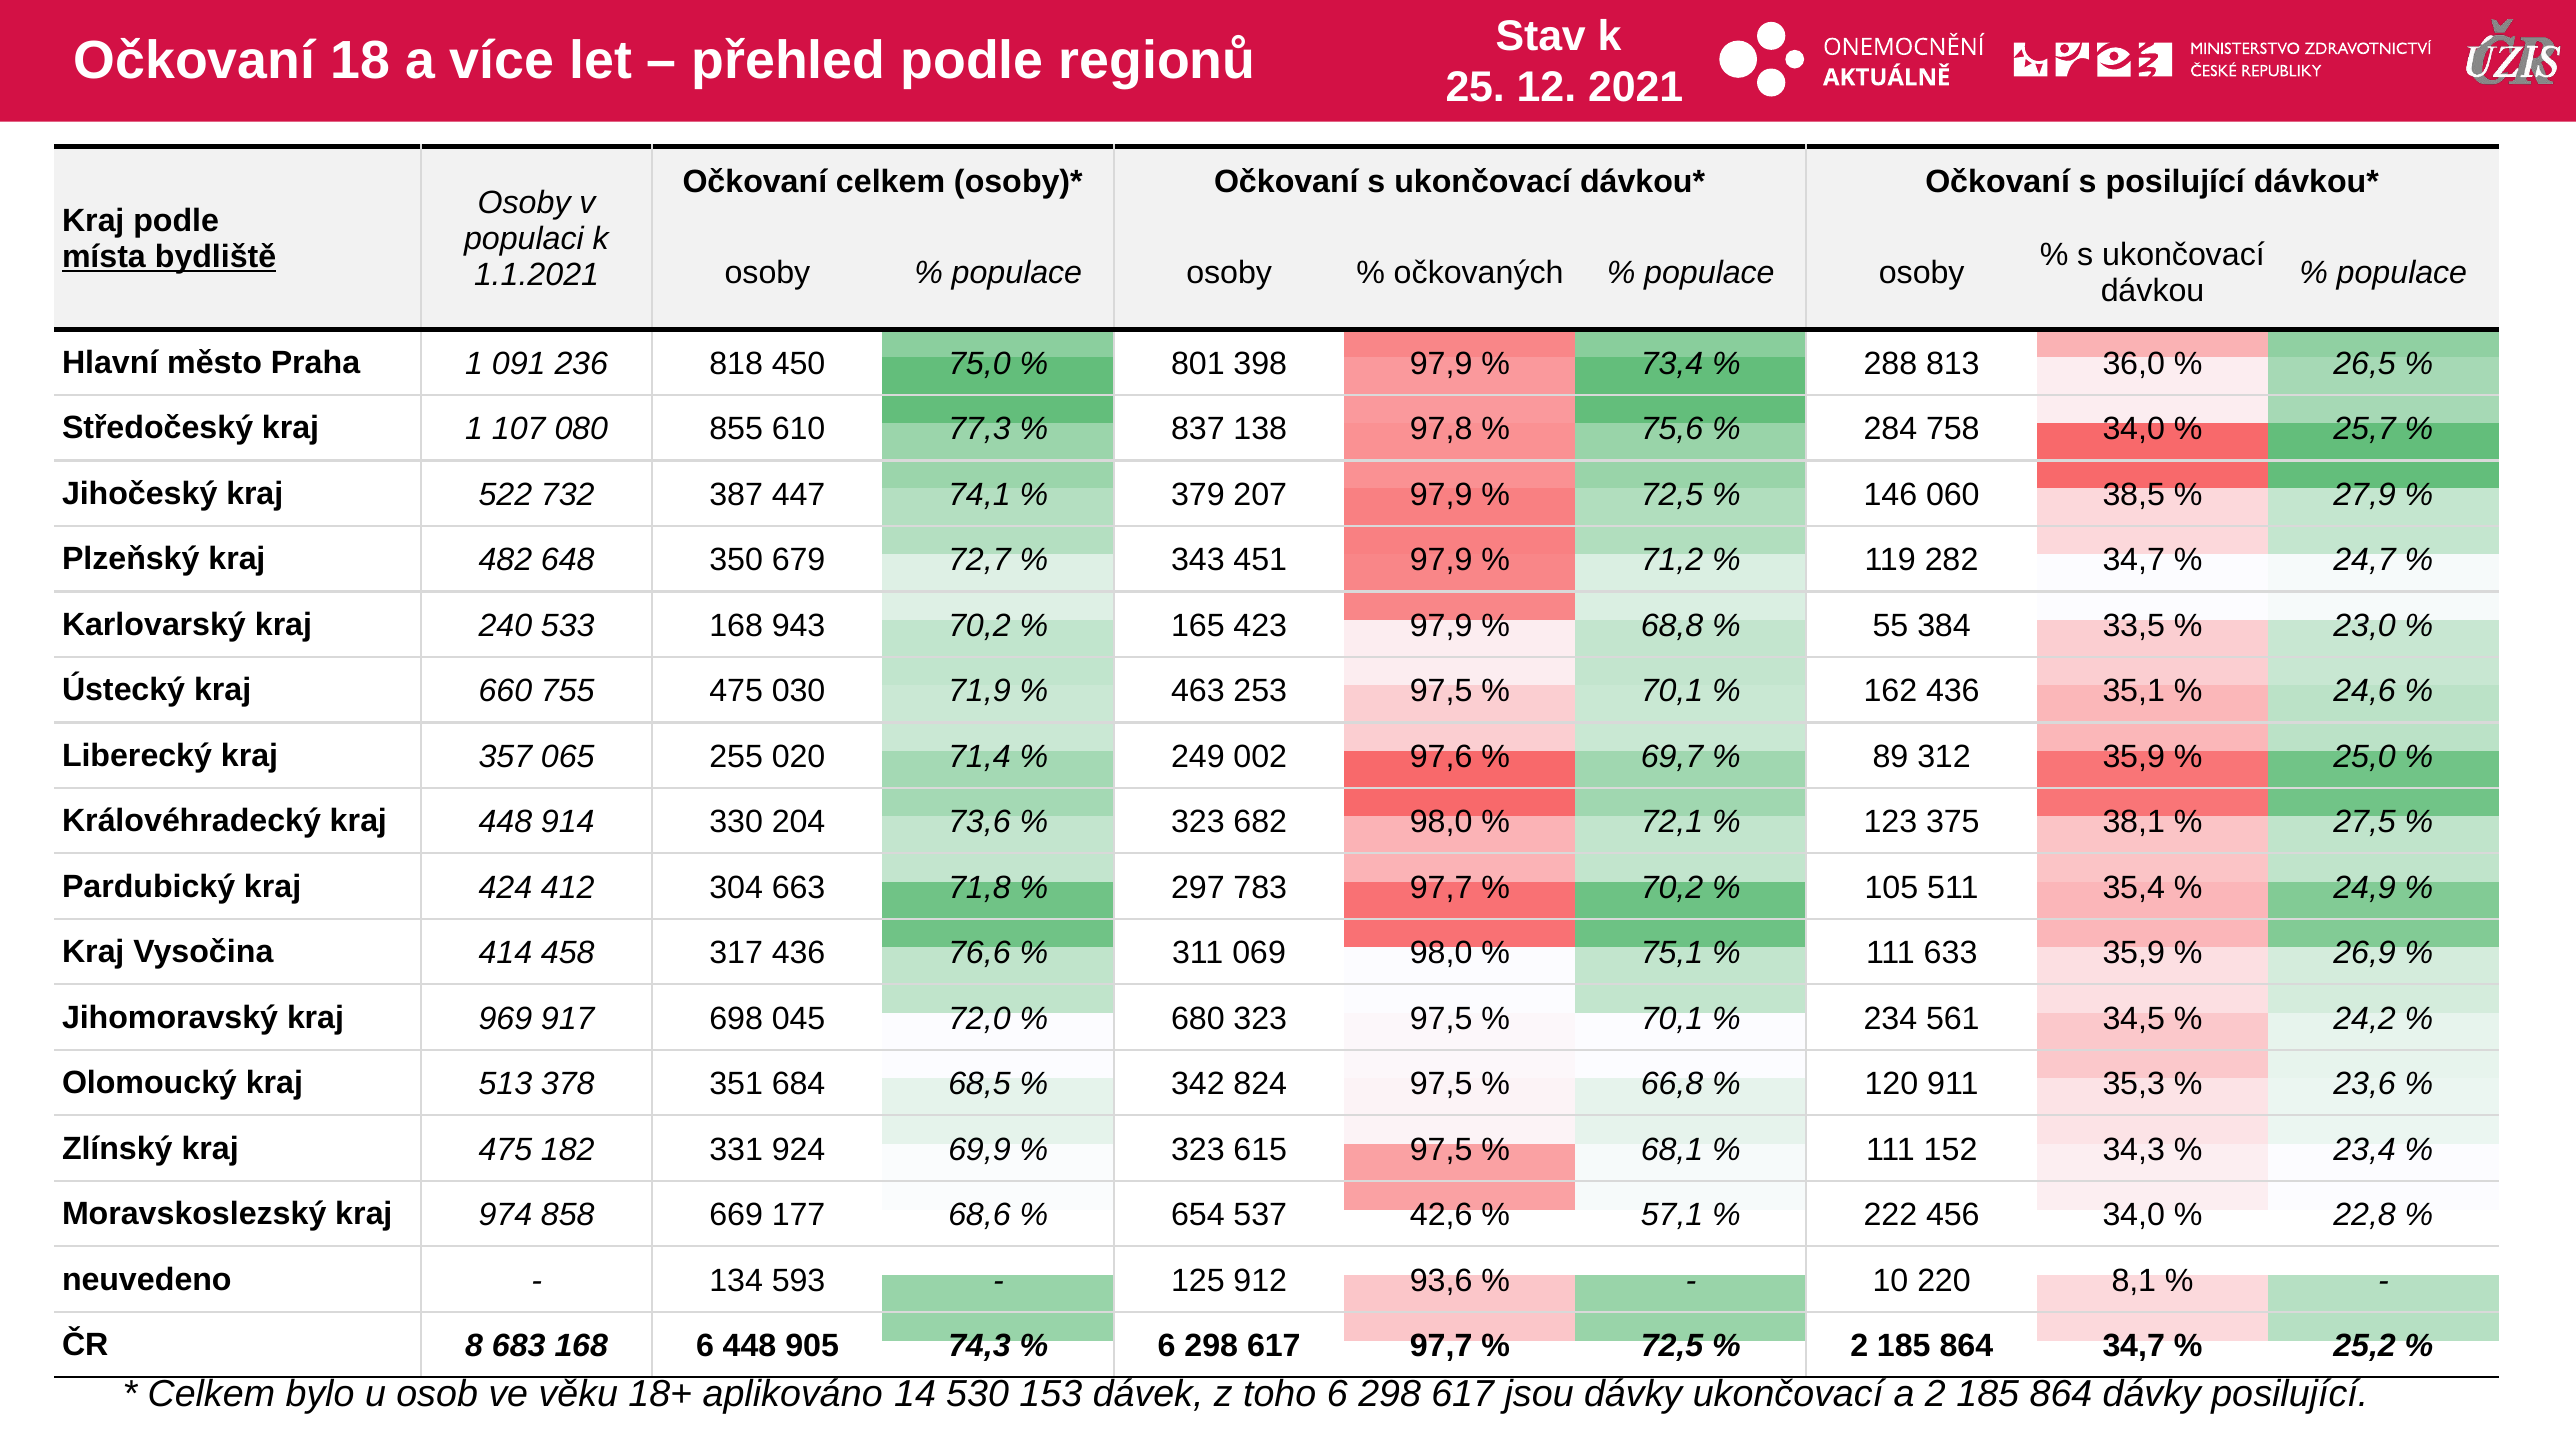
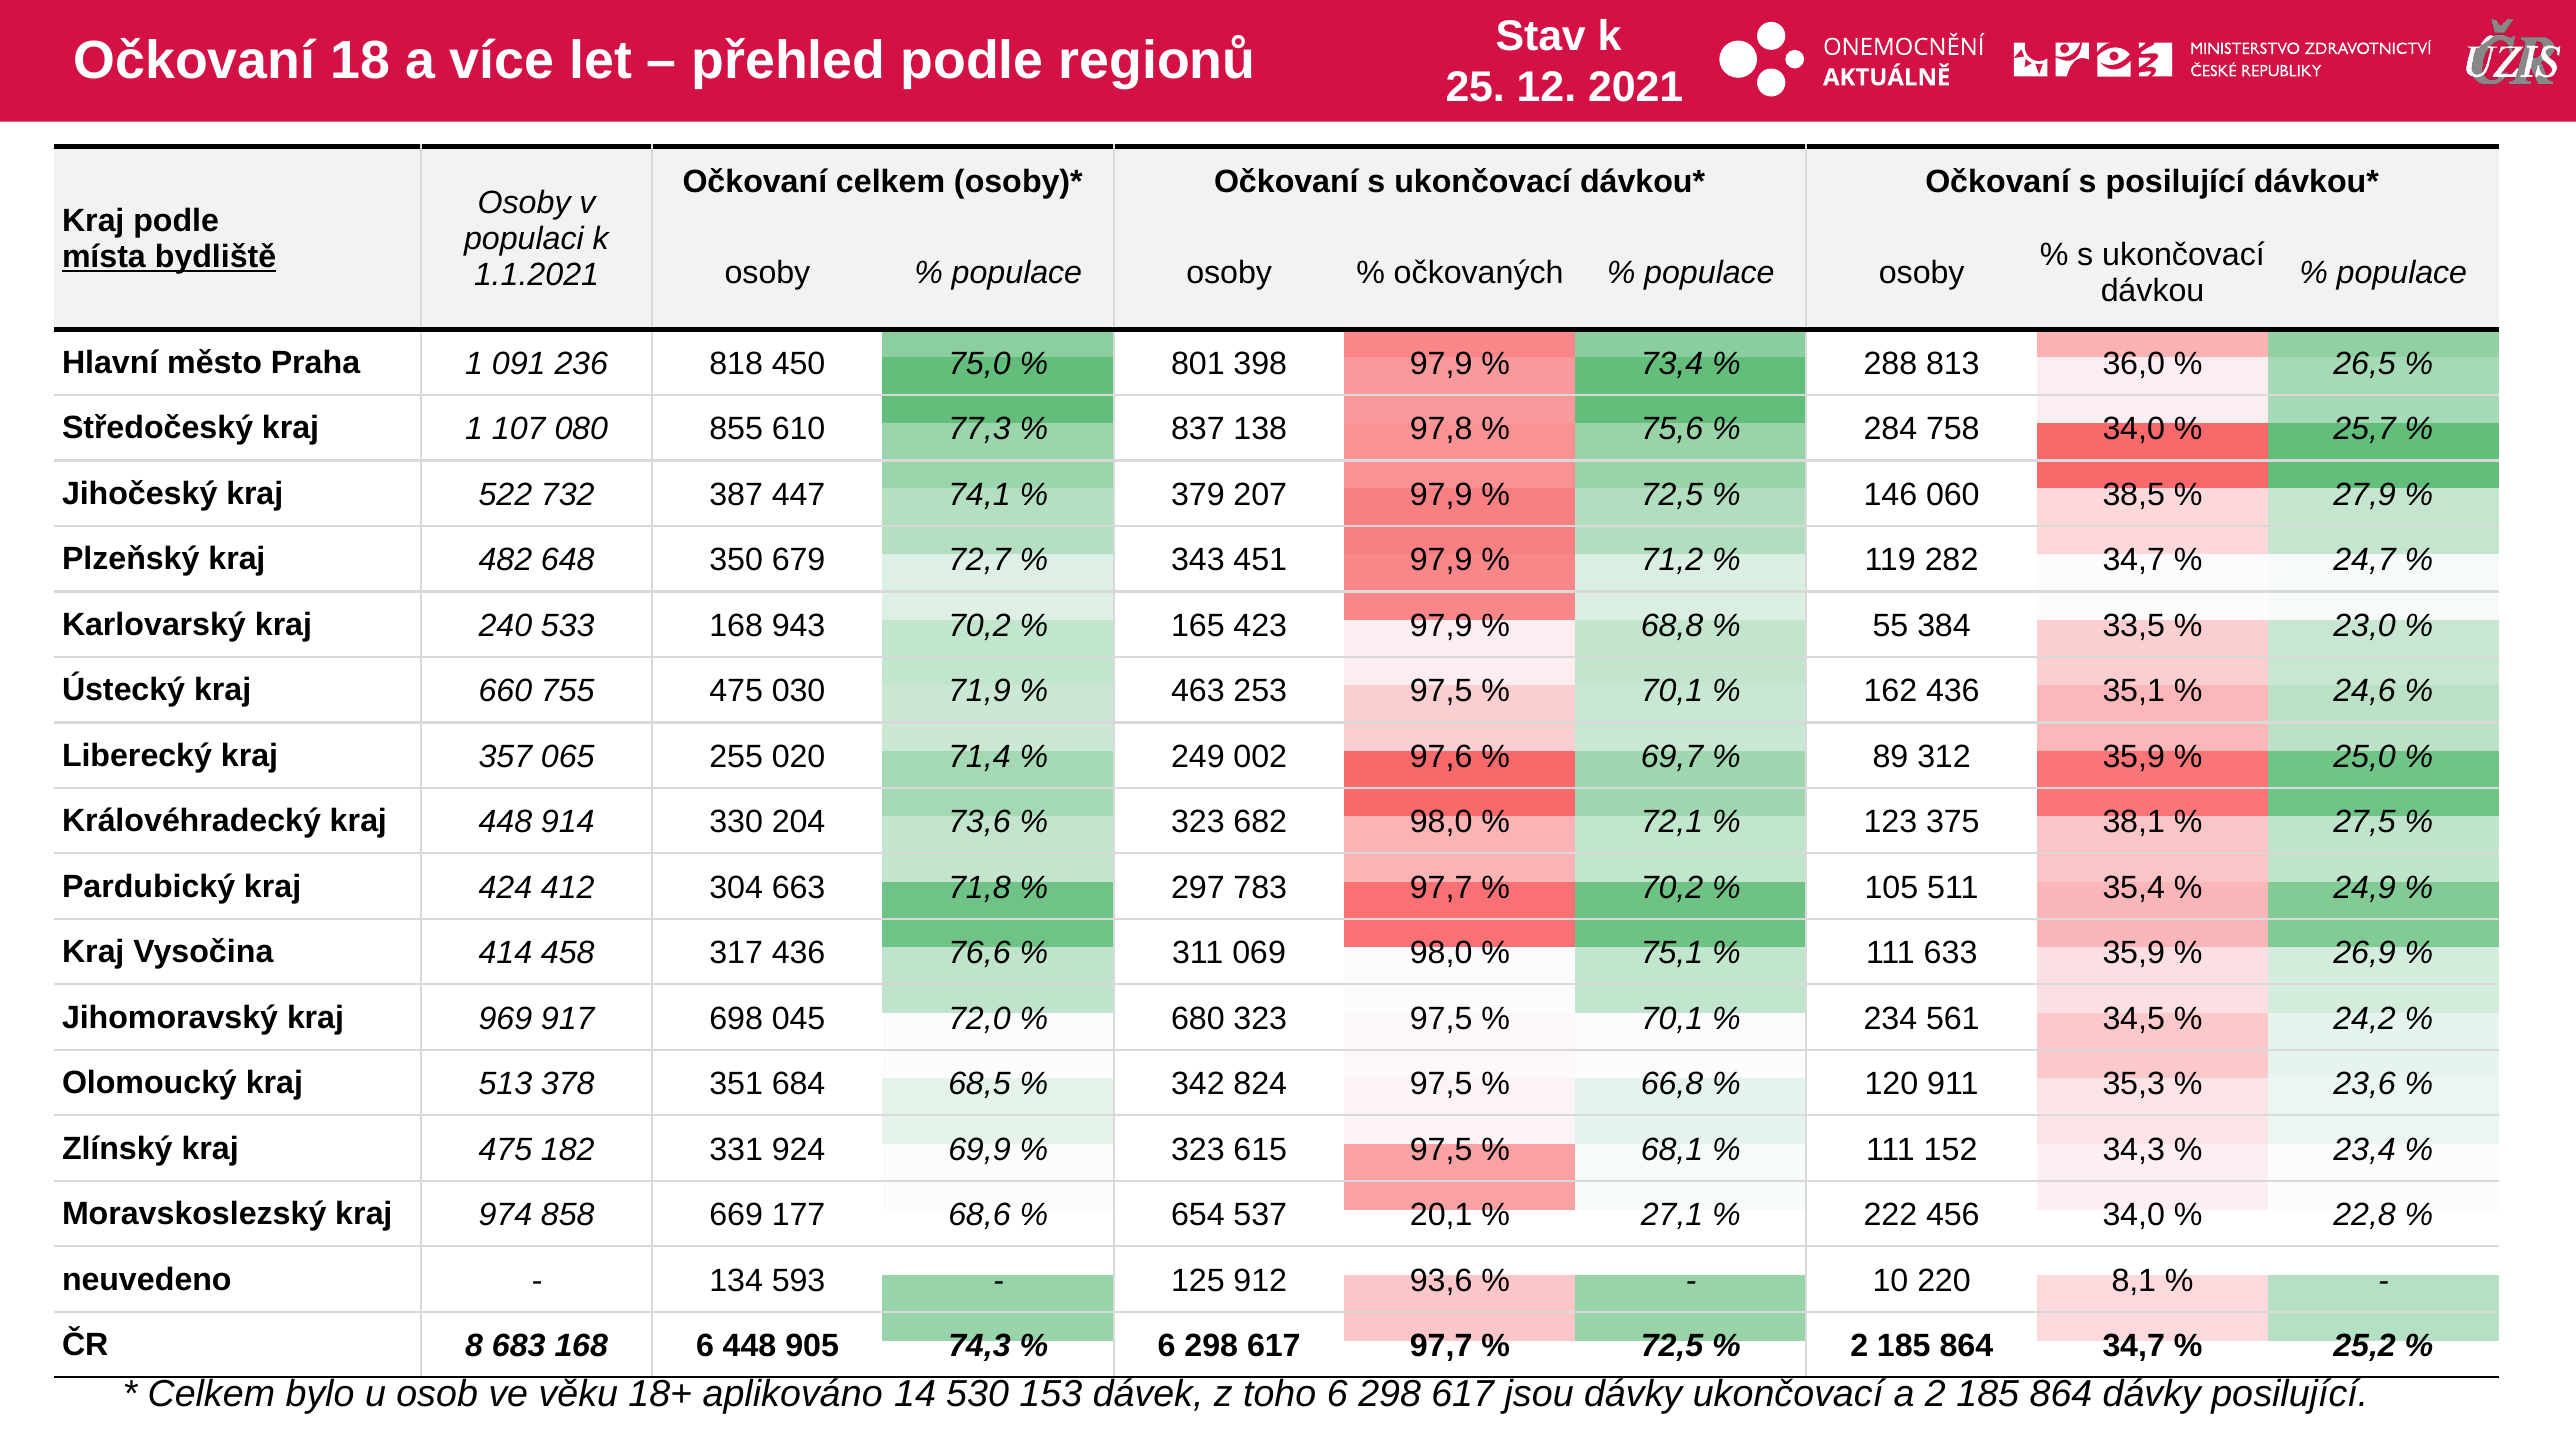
42,6: 42,6 -> 20,1 (1441, 1215)
57,1: 57,1 -> 27,1 (1672, 1215)
